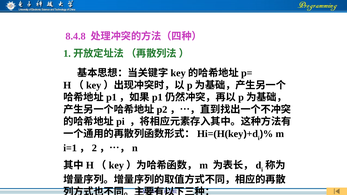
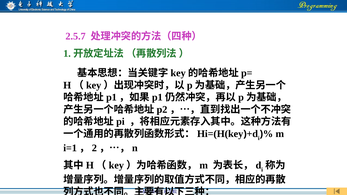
8.4.8: 8.4.8 -> 2.5.7 (76, 36)
